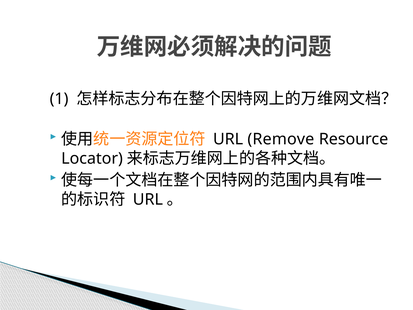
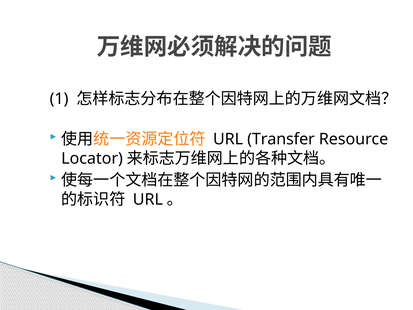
Remove: Remove -> Transfer (281, 139)
